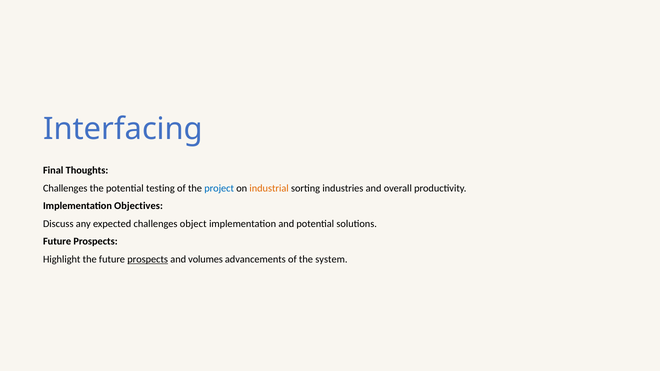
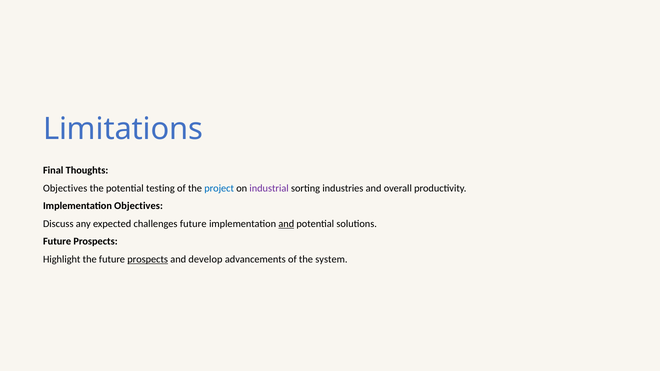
Interfacing: Interfacing -> Limitations (123, 129)
Challenges: Challenges -> Objectives (65, 188)
industrial colour: orange -> purple (269, 188)
challenges object: object -> future (193, 224)
and underline: none -> present (286, 224)
volumes: volumes -> develop (205, 260)
